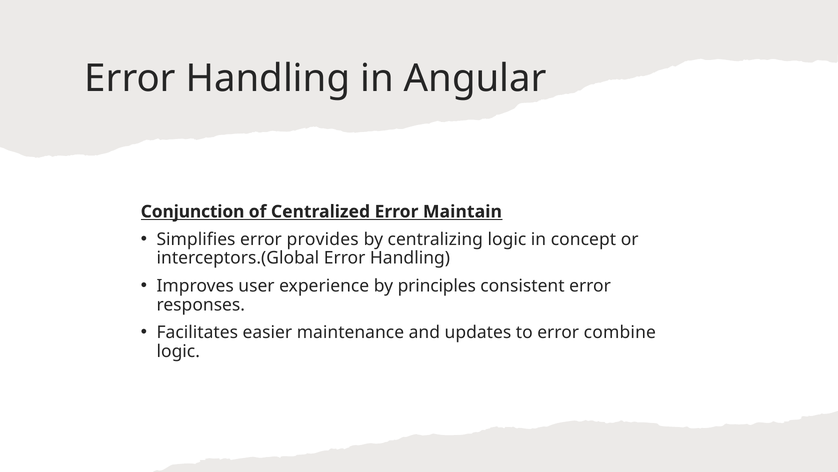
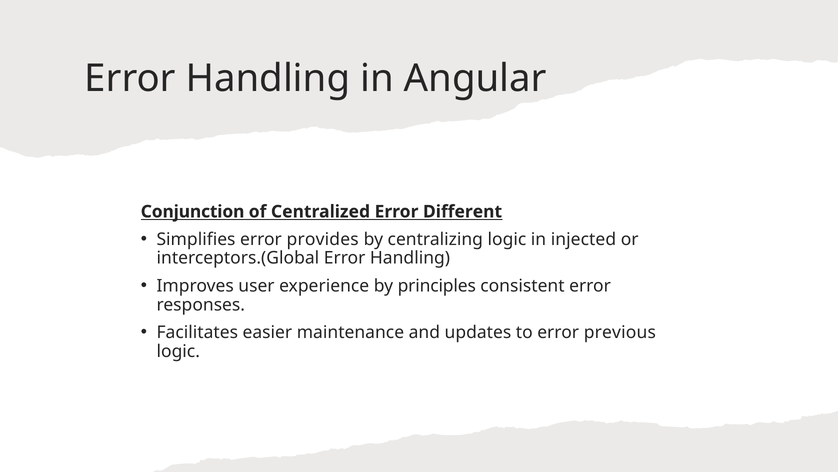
Maintain: Maintain -> Different (463, 211)
concept: concept -> injected (583, 239)
combine: combine -> previous (620, 332)
